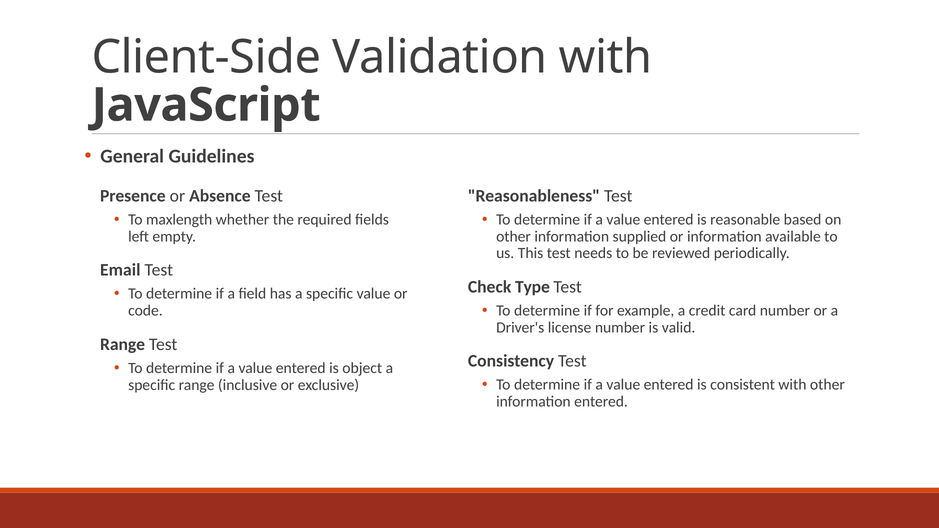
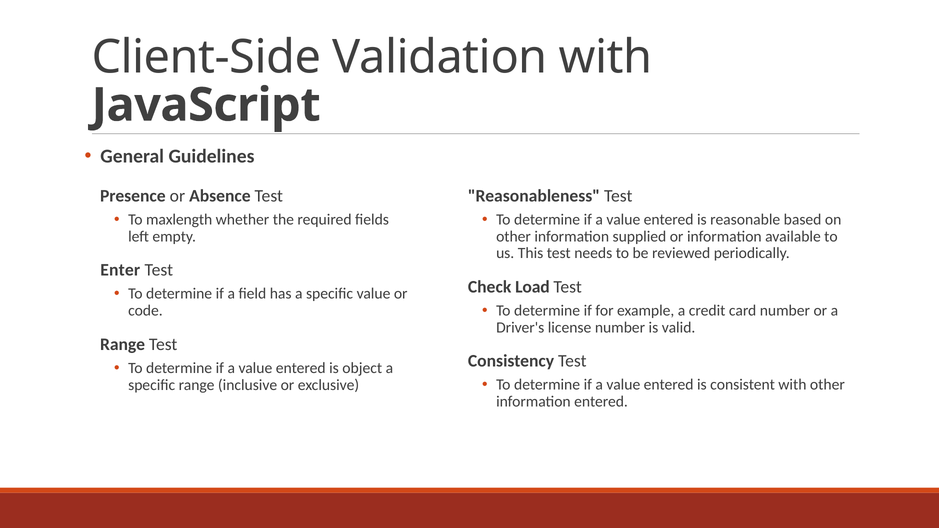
Email: Email -> Enter (120, 270)
Type: Type -> Load (532, 287)
